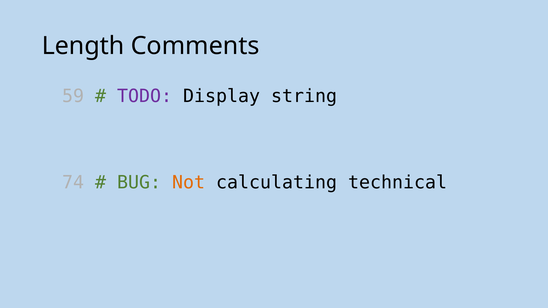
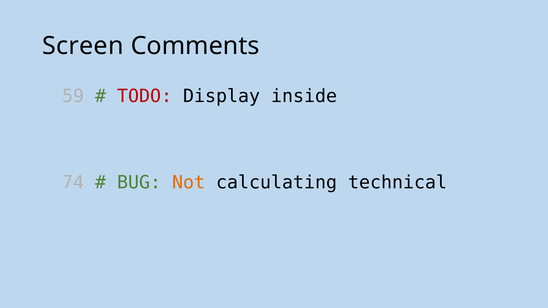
Length: Length -> Screen (83, 46)
TODO colour: purple -> red (145, 96)
string: string -> inside (304, 96)
